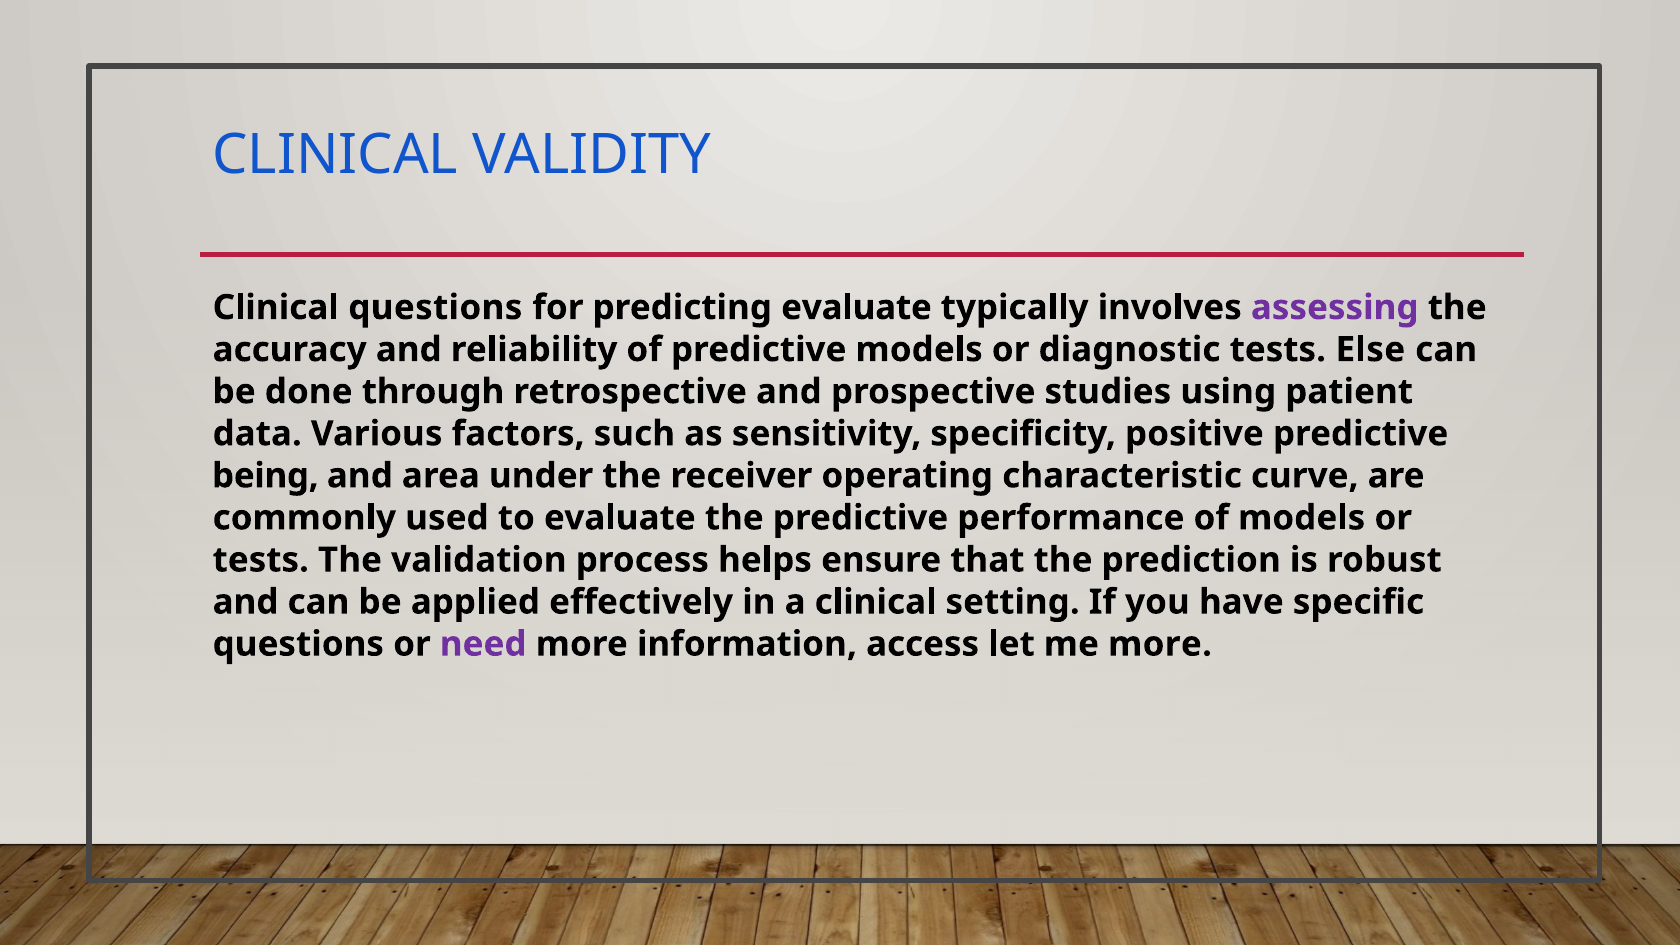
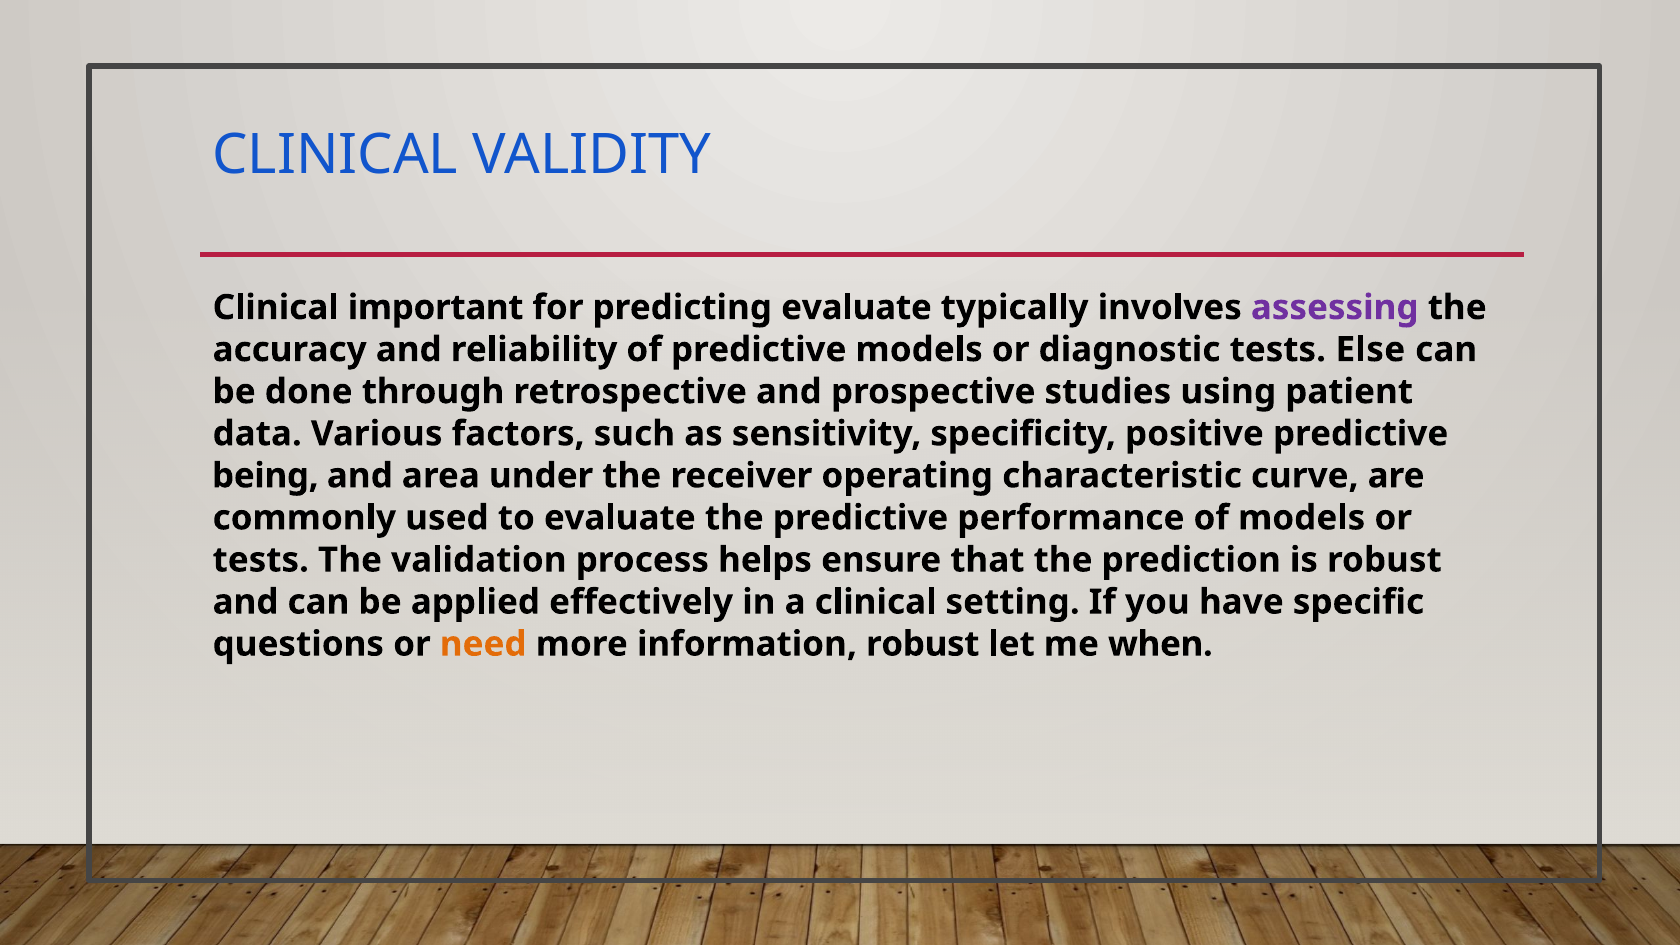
Clinical questions: questions -> important (436, 308)
need colour: purple -> orange (483, 644)
information access: access -> robust (923, 644)
me more: more -> when (1160, 644)
